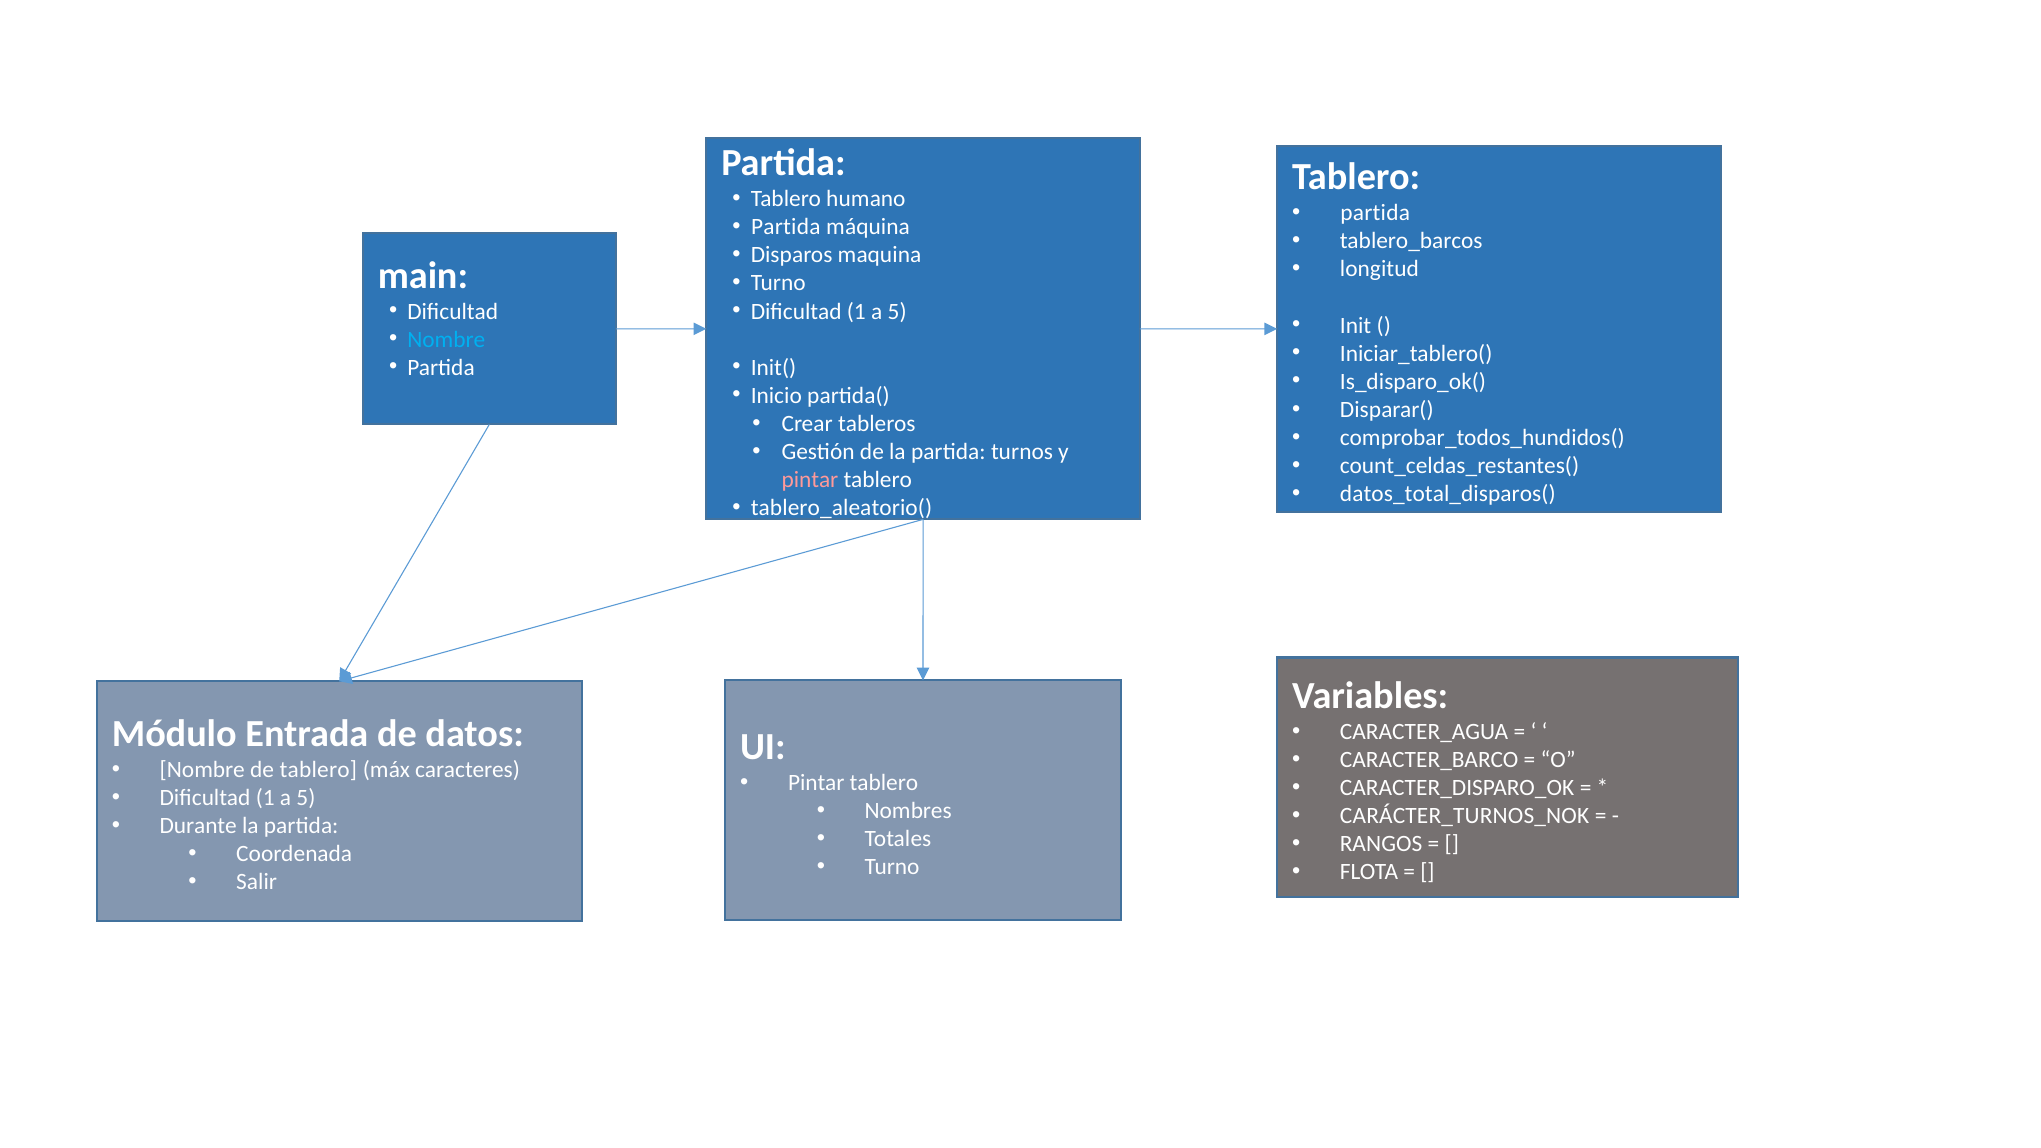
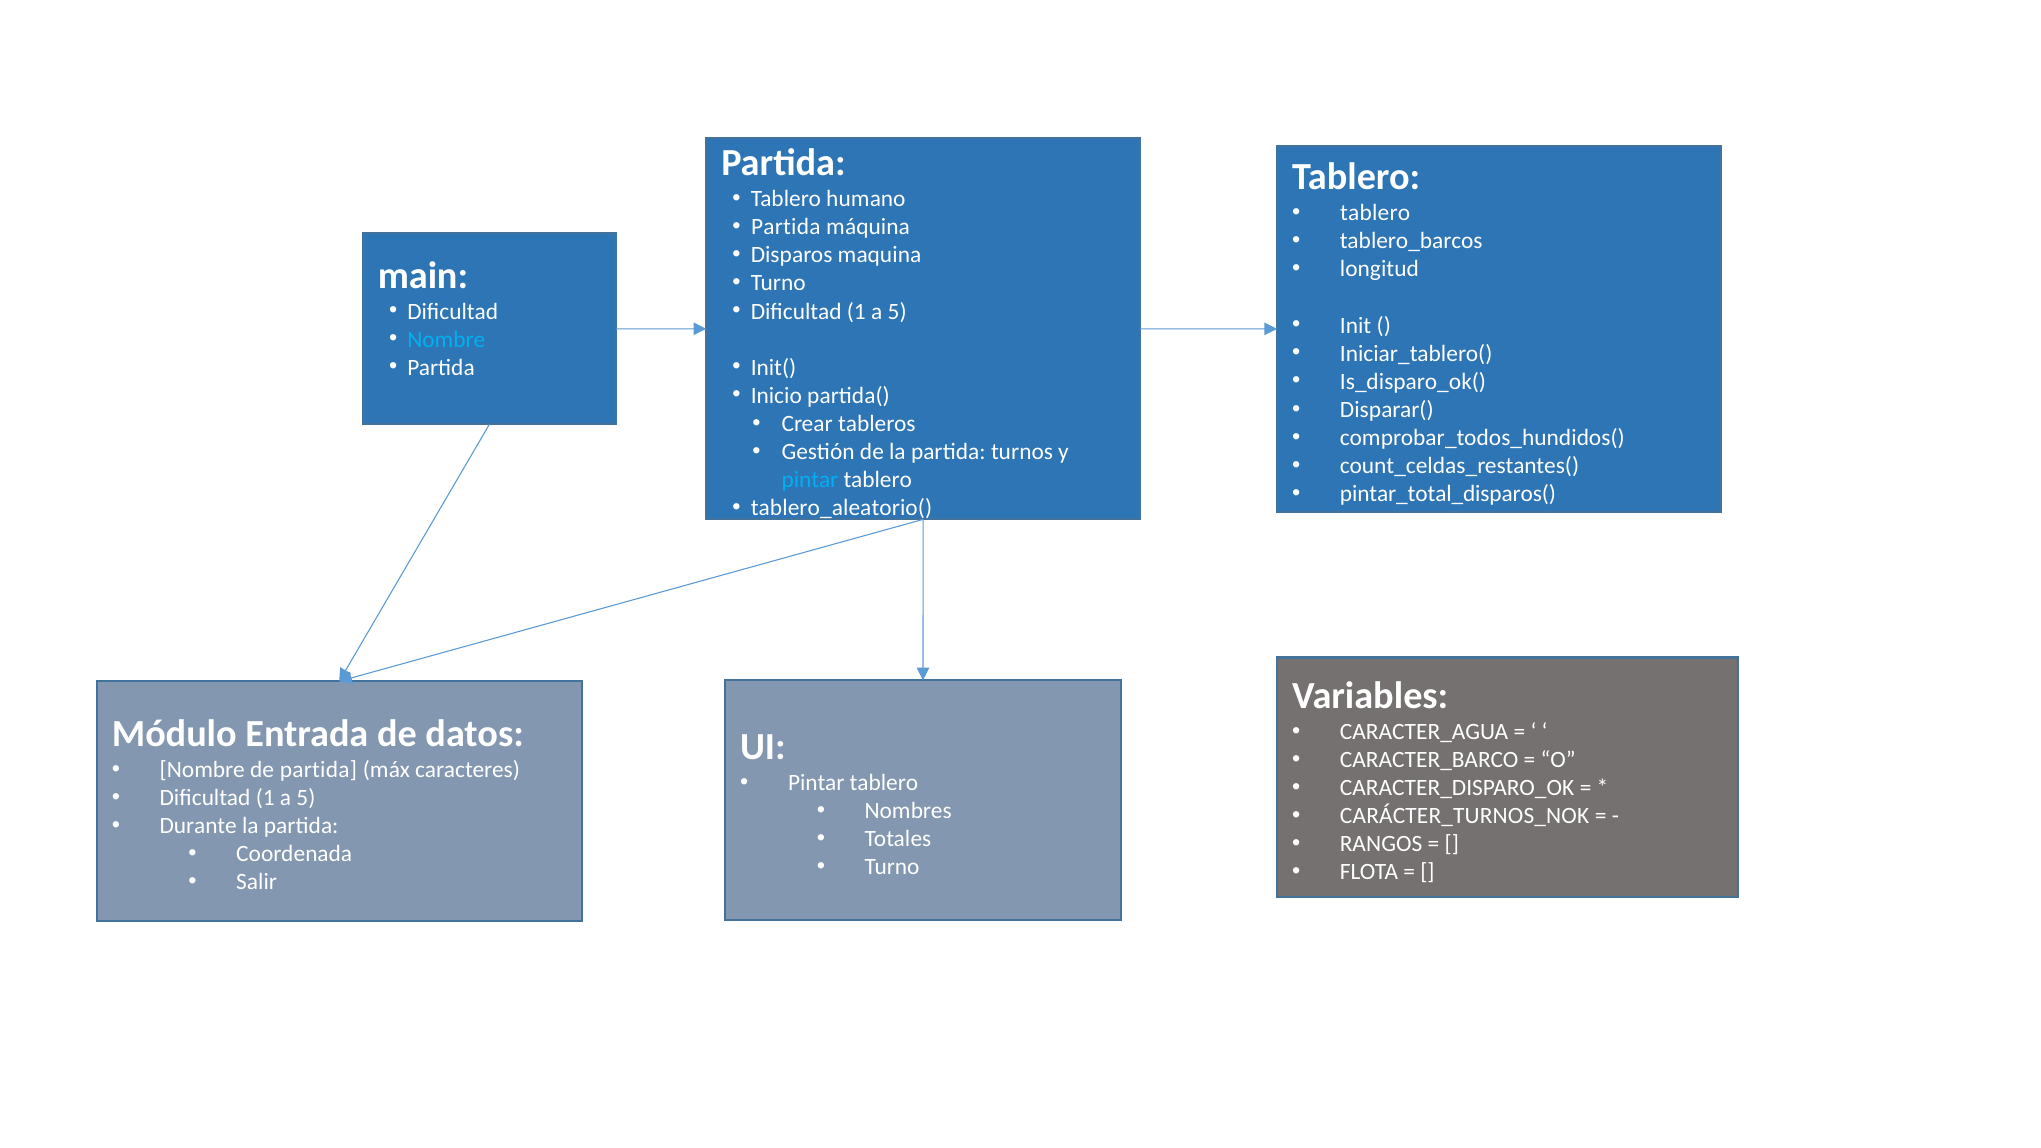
partida: partida -> tablero (1375, 213)
pintar colour: pink -> light blue (810, 480)
datos_total_disparos(: datos_total_disparos( -> pintar_total_disparos( (1448, 494)
de tablero: tablero -> partida (318, 770)
